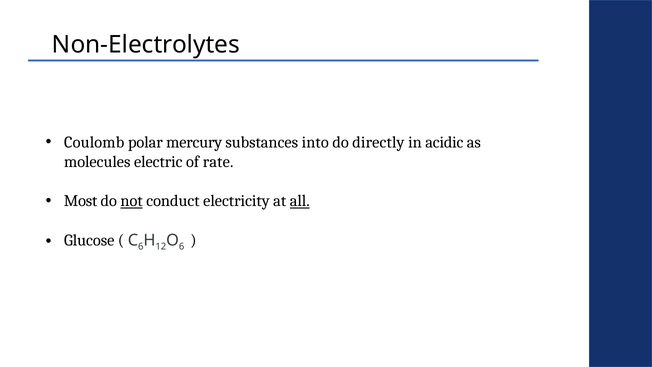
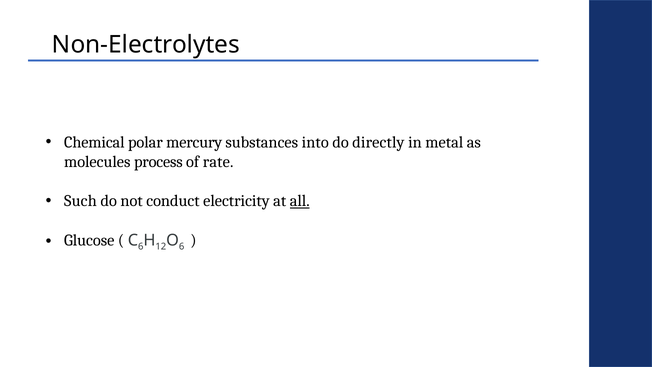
Coulomb: Coulomb -> Chemical (94, 142)
acidic: acidic -> metal (444, 142)
electric: electric -> process (158, 162)
Most: Most -> Such (80, 201)
not underline: present -> none (132, 201)
